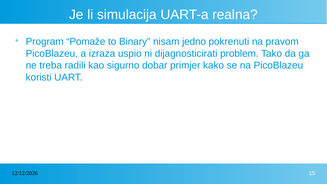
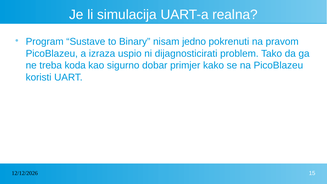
Pomaže: Pomaže -> Sustave (86, 42)
radili: radili -> koda (75, 65)
